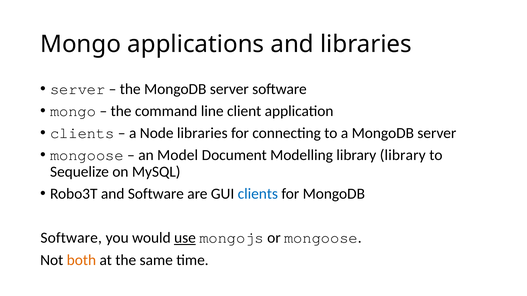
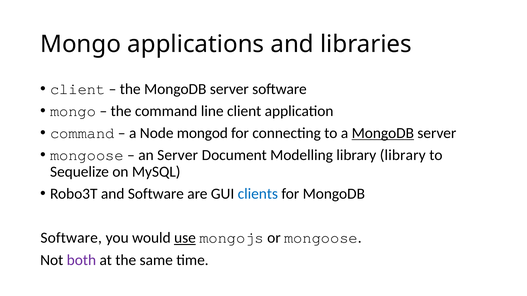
server: server -> client (78, 89)
clients: clients -> command (82, 133)
Node libraries: libraries -> mongod (202, 133)
MongoDB underline: none -> present (383, 133)
an Model: Model -> Server (178, 155)
both colour: orange -> purple (81, 260)
